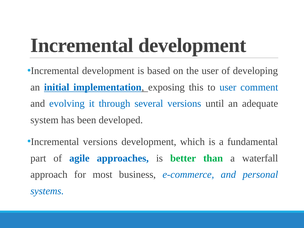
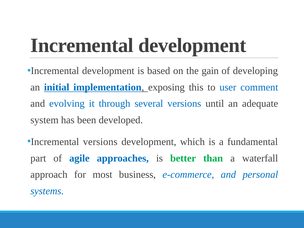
the user: user -> gain (210, 71)
